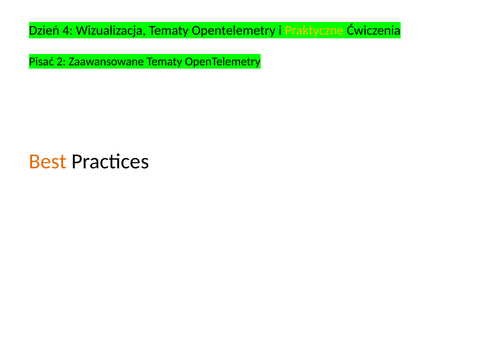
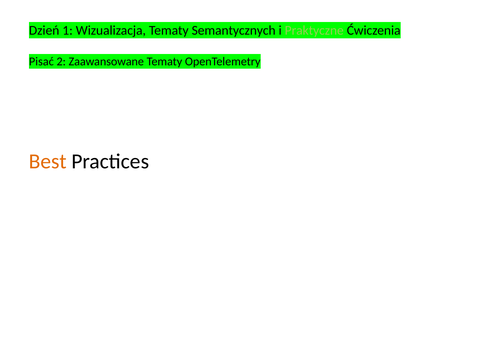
4: 4 -> 1 (68, 30)
Wizualizacja Tematy Opentelemetry: Opentelemetry -> Semantycznych (234, 30)
Praktyczne colour: yellow -> light green (314, 30)
